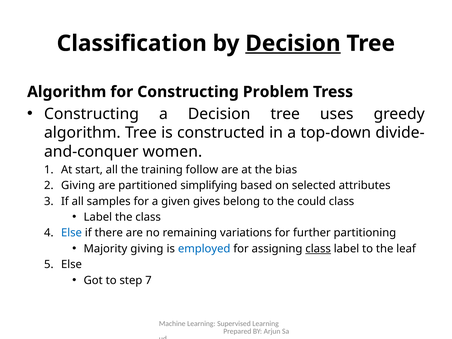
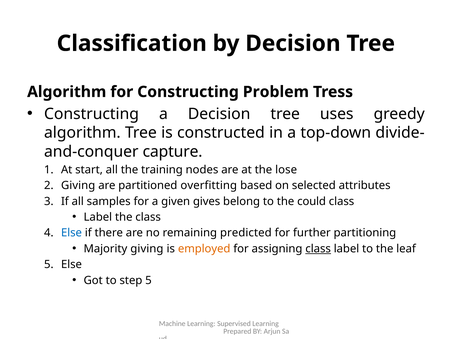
Decision underline: present -> none (293, 43)
women: women -> capture (173, 151)
follow: follow -> nodes (202, 170)
bias: bias -> lose (286, 170)
simplifying: simplifying -> overfitting (209, 185)
variations: variations -> predicted (246, 233)
employed colour: blue -> orange (204, 249)
step 7: 7 -> 5 (148, 280)
